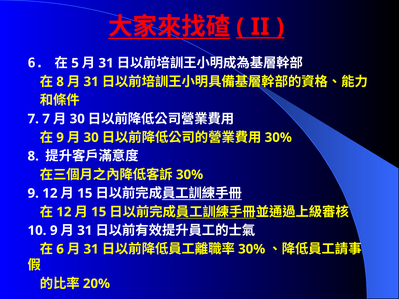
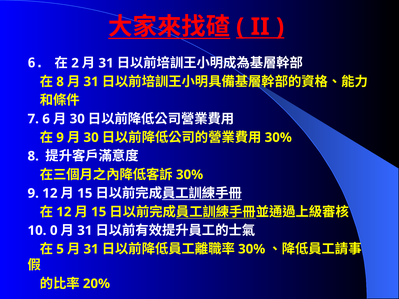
5: 5 -> 2 (75, 63)
7 7: 7 -> 6 (46, 119)
10 9: 9 -> 0 (54, 231)
6: 6 -> 5 (60, 249)
